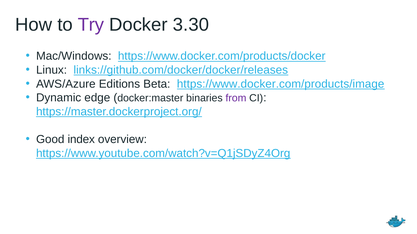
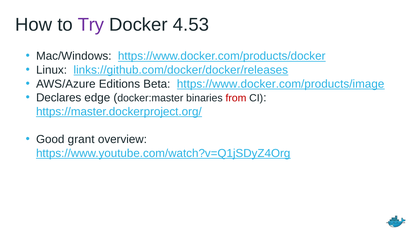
3.30: 3.30 -> 4.53 (191, 25)
Dynamic: Dynamic -> Declares (59, 98)
from colour: purple -> red (236, 98)
index: index -> grant (81, 140)
